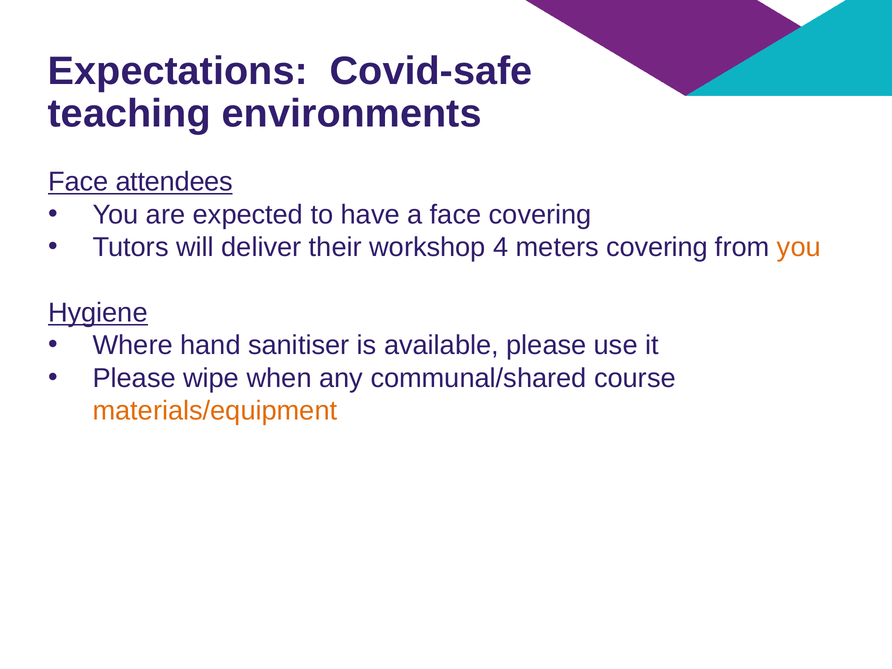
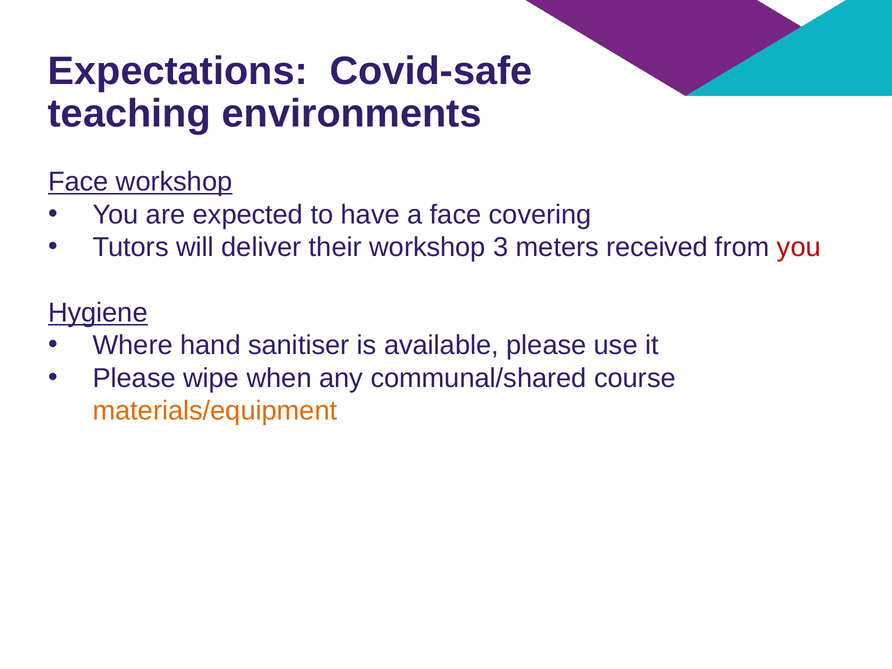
Face attendees: attendees -> workshop (174, 182)
4: 4 -> 3 (501, 247)
meters covering: covering -> received (657, 247)
you colour: orange -> red (799, 247)
